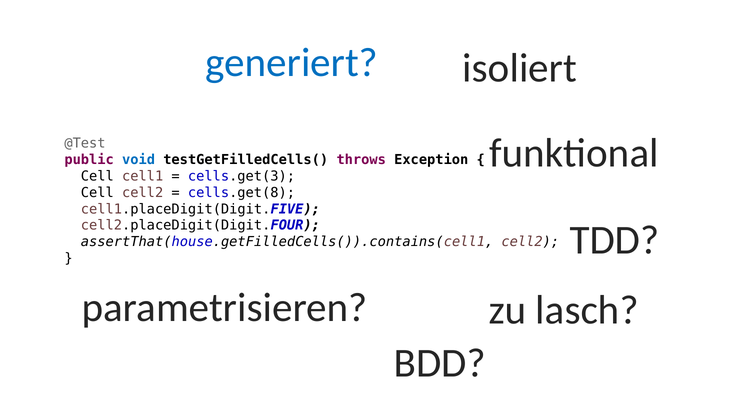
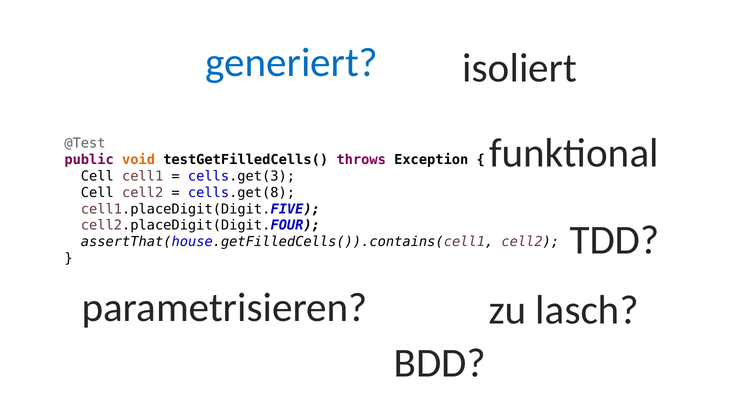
void colour: blue -> orange (139, 160)
